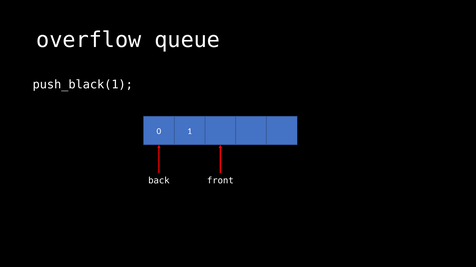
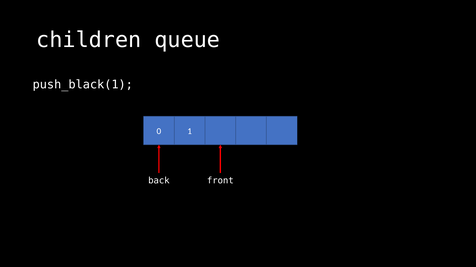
overflow: overflow -> children (89, 40)
